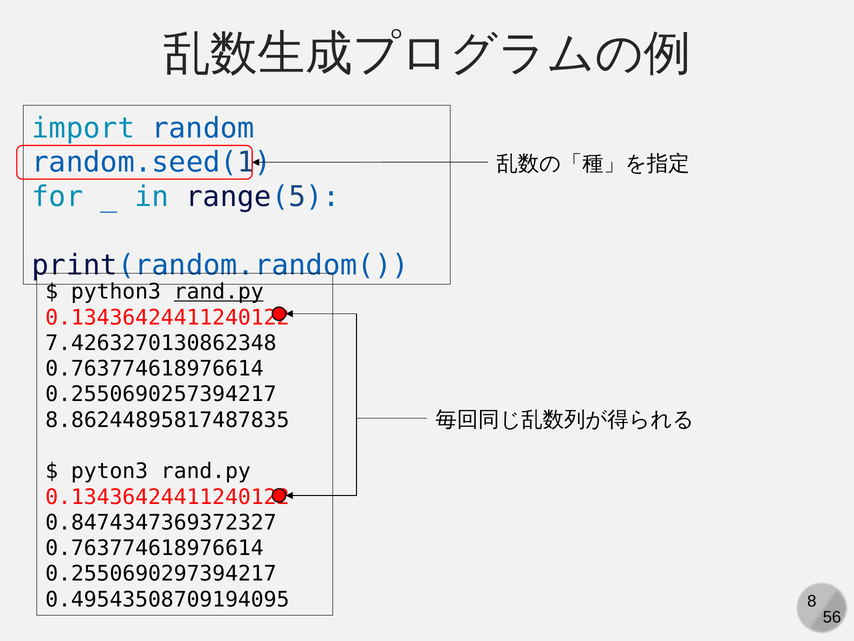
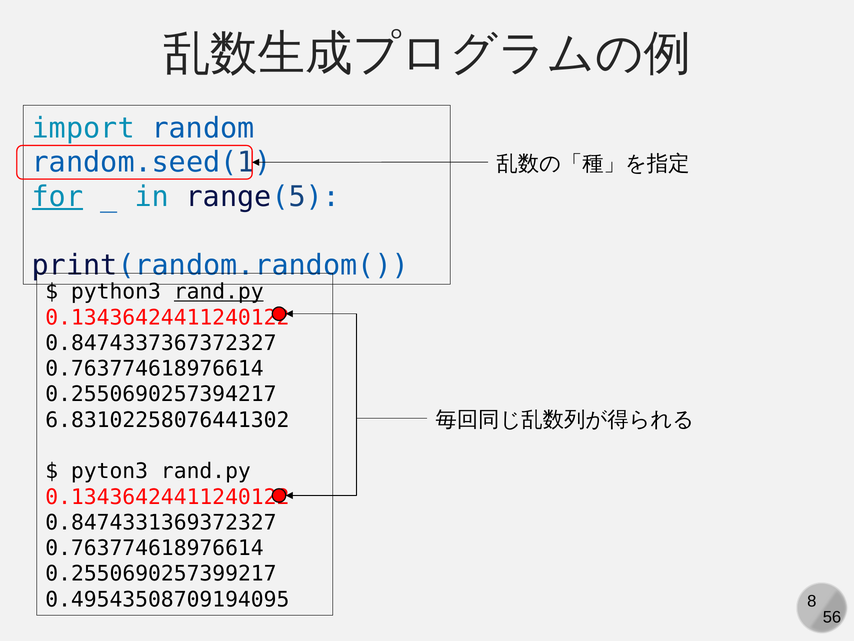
for underline: none -> present (58, 197)
7.4263270130862348: 7.4263270130862348 -> 0.8474337367372327 (161, 343)
8.86244895817487835: 8.86244895817487835 -> 6.83102258076441302 (167, 420)
0.8474347369372327: 0.8474347369372327 -> 0.8474331369372327 (161, 522)
0.2550690297394217: 0.2550690297394217 -> 0.2550690257399217 (161, 573)
